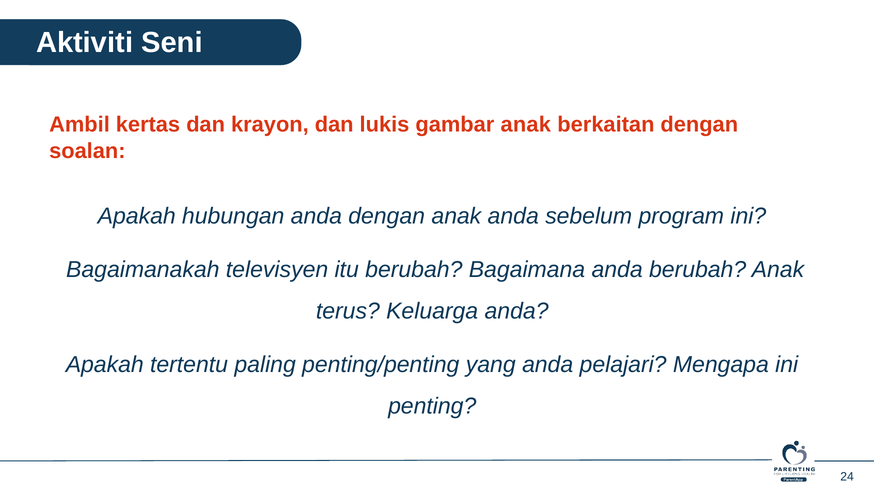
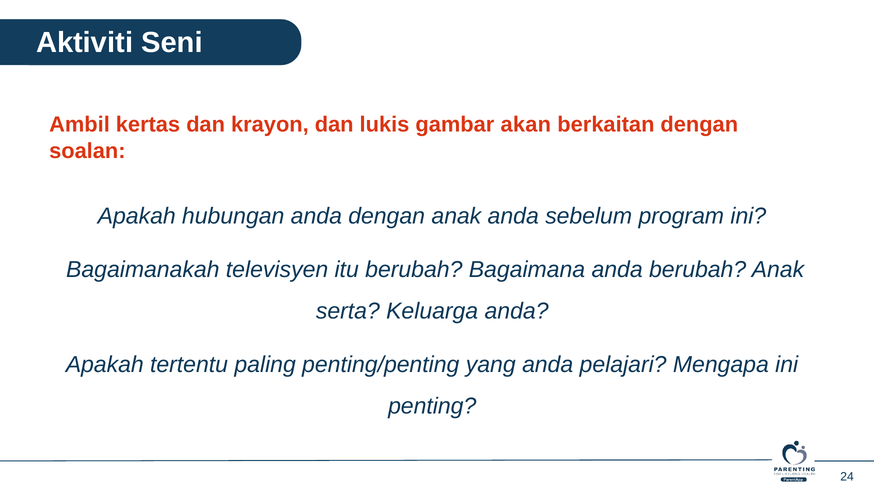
gambar anak: anak -> akan (526, 125)
terus: terus -> serta (348, 311)
